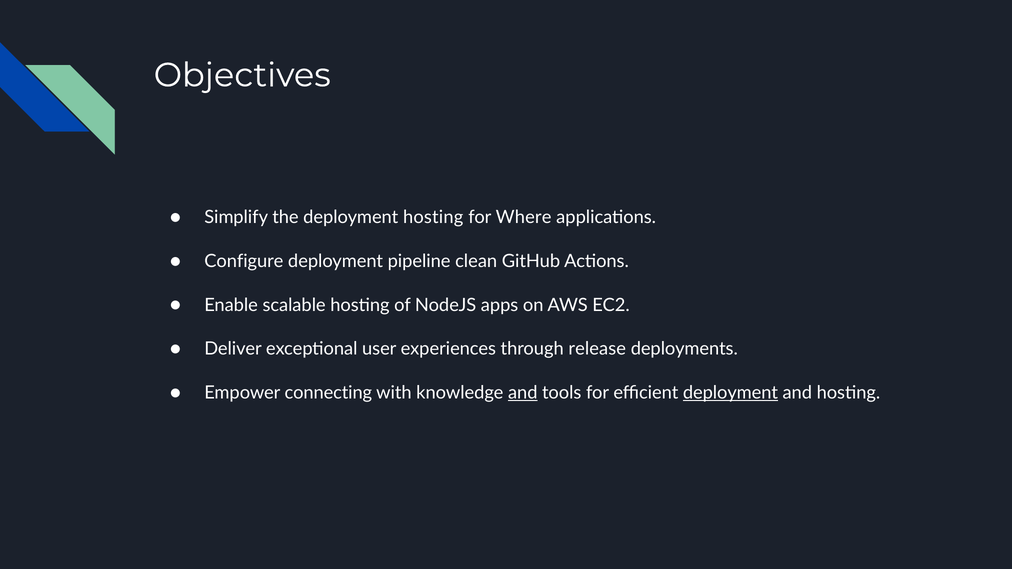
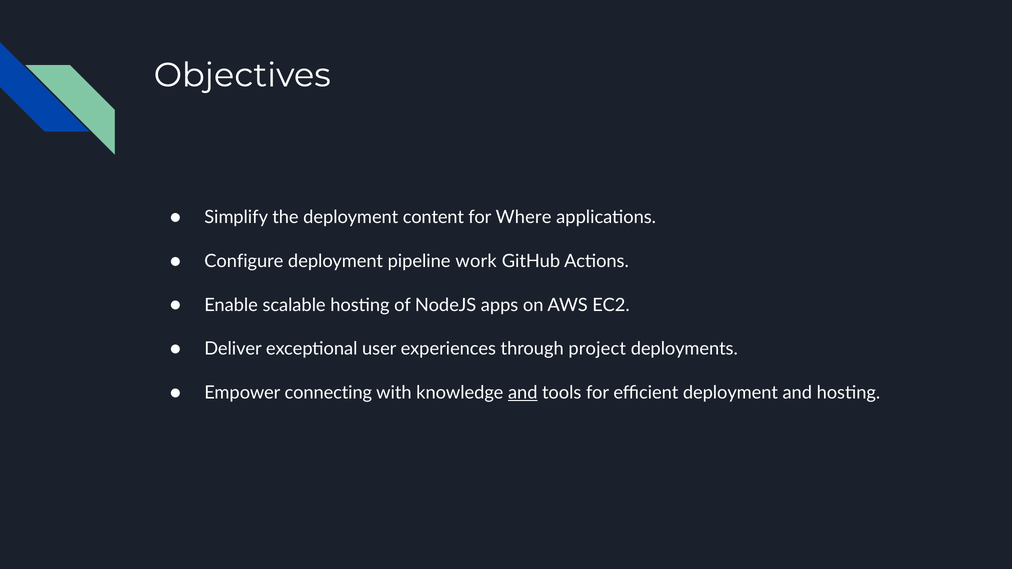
deployment hosting: hosting -> content (433, 218)
clean: clean -> work (476, 261)
release: release -> project (597, 349)
deployment underline: present -> none (730, 393)
